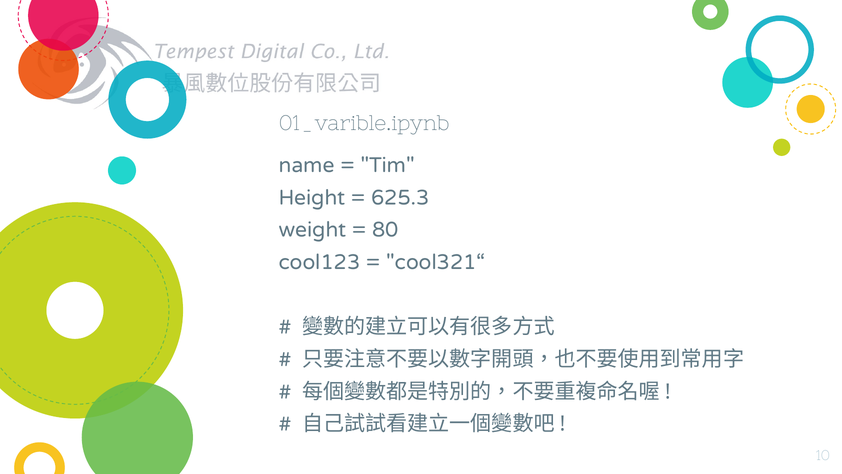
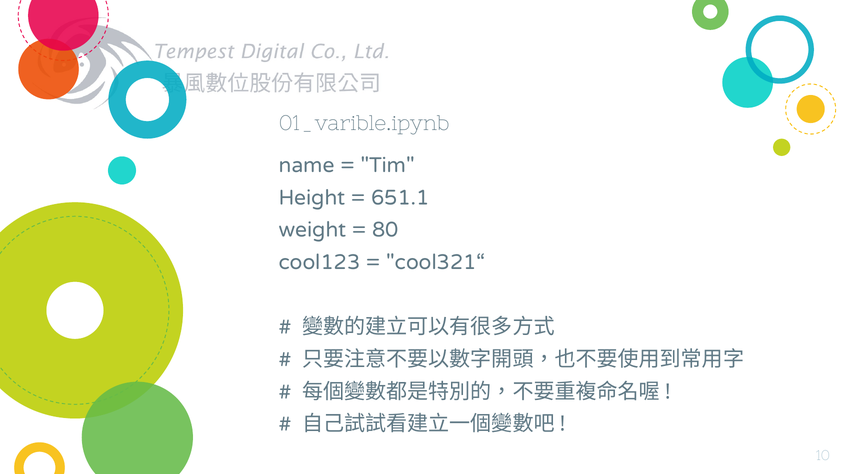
625.3: 625.3 -> 651.1 (400, 198)
